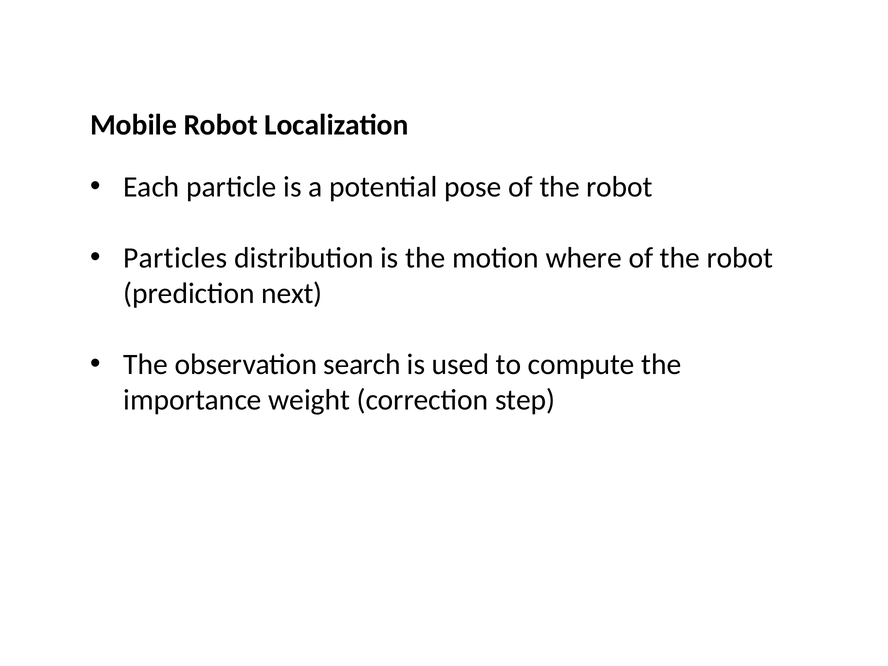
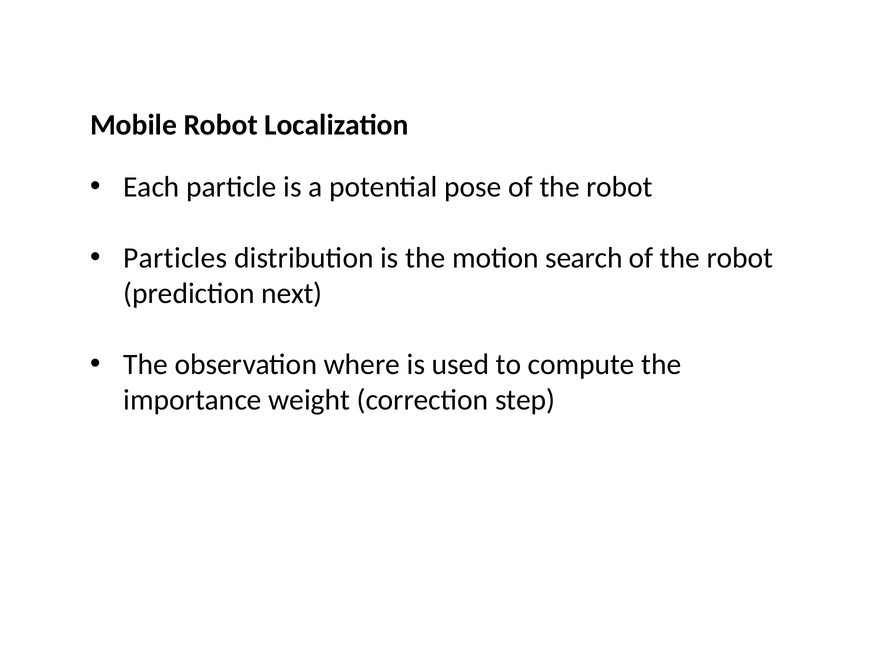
where: where -> search (584, 258)
search: search -> where (362, 365)
